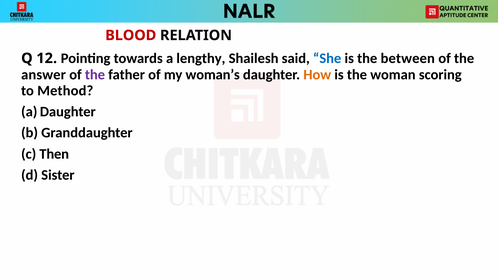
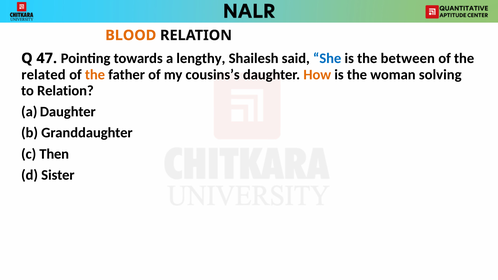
BLOOD colour: red -> orange (131, 35)
12: 12 -> 47 (47, 58)
answer: answer -> related (43, 75)
the colour: purple -> orange (95, 75)
woman’s: woman’s -> cousins’s (213, 75)
scoring: scoring -> solving (440, 75)
to Method: Method -> Relation (65, 91)
